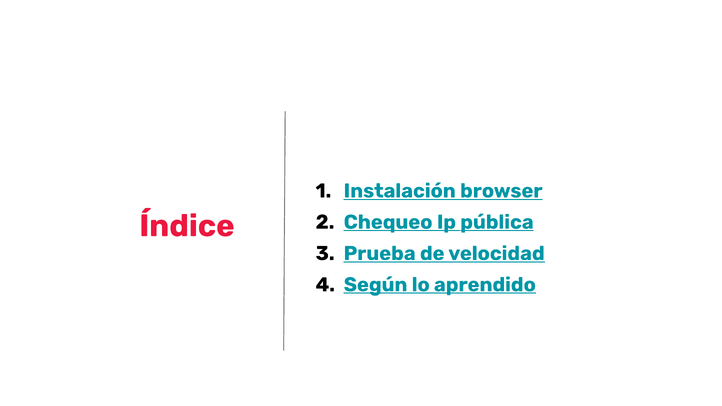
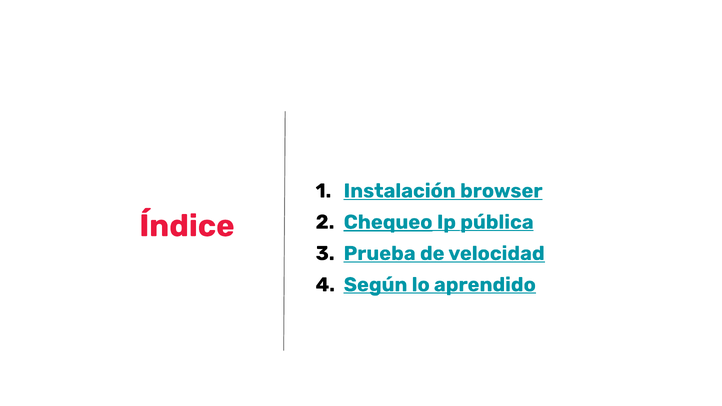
Chequeo underline: none -> present (388, 222)
